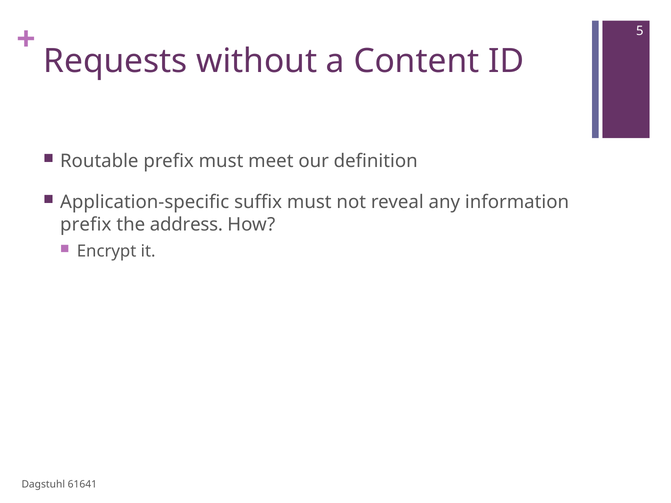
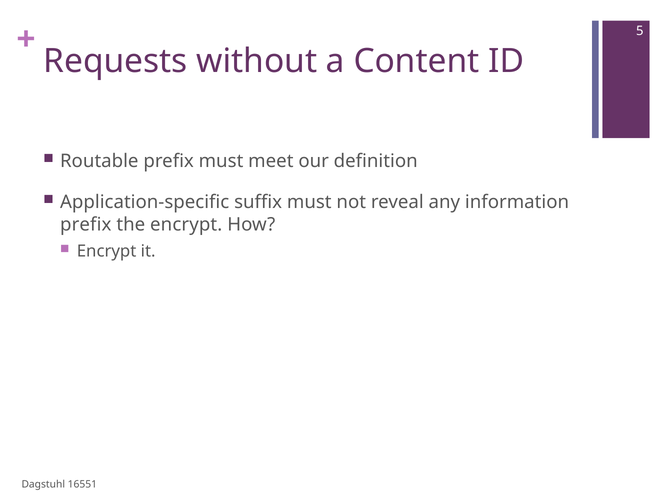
the address: address -> encrypt (186, 225)
61641: 61641 -> 16551 (82, 485)
